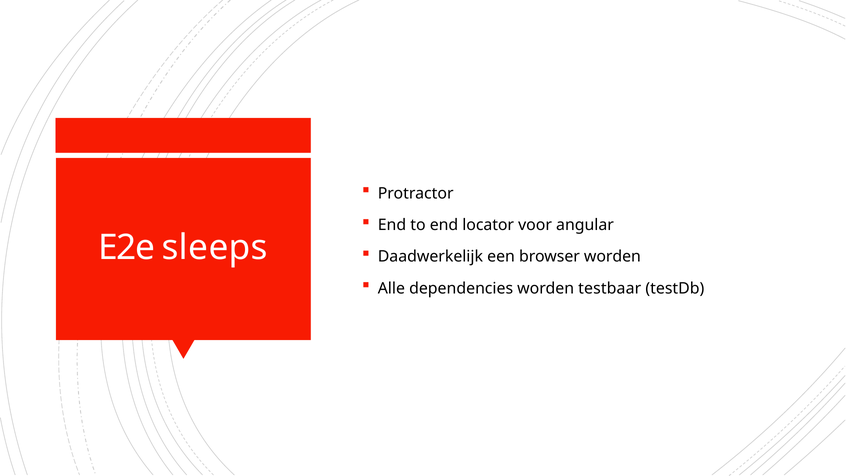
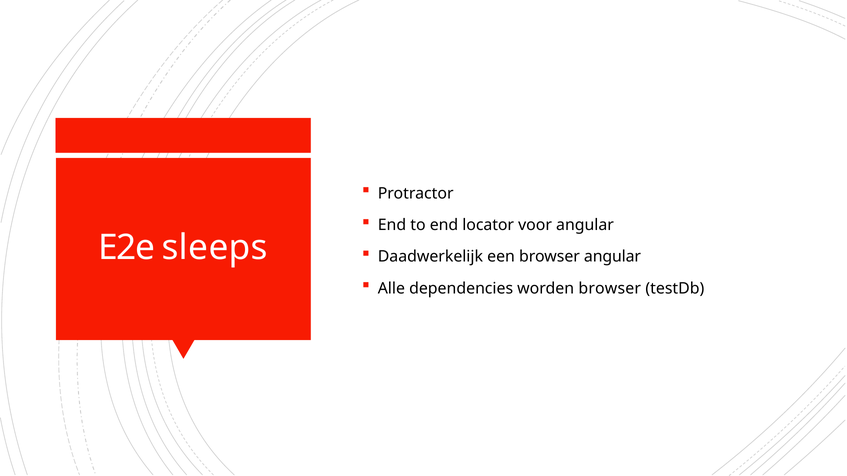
browser worden: worden -> angular (613, 257)
worden testbaar: testbaar -> browser (610, 289)
